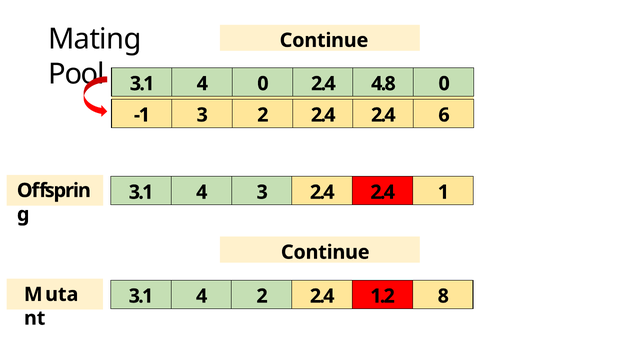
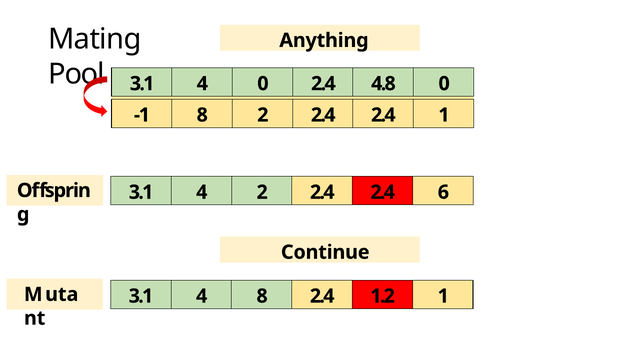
Continue: Continue -> Anything (324, 40)
-1 3: 3 -> 8 (202, 115)
2.4 6: 6 -> 1 (444, 115)
4 3: 3 -> 2 (262, 192)
1: 1 -> 6 (443, 192)
4 2: 2 -> 8 (262, 296)
1.2 8: 8 -> 1 (443, 296)
